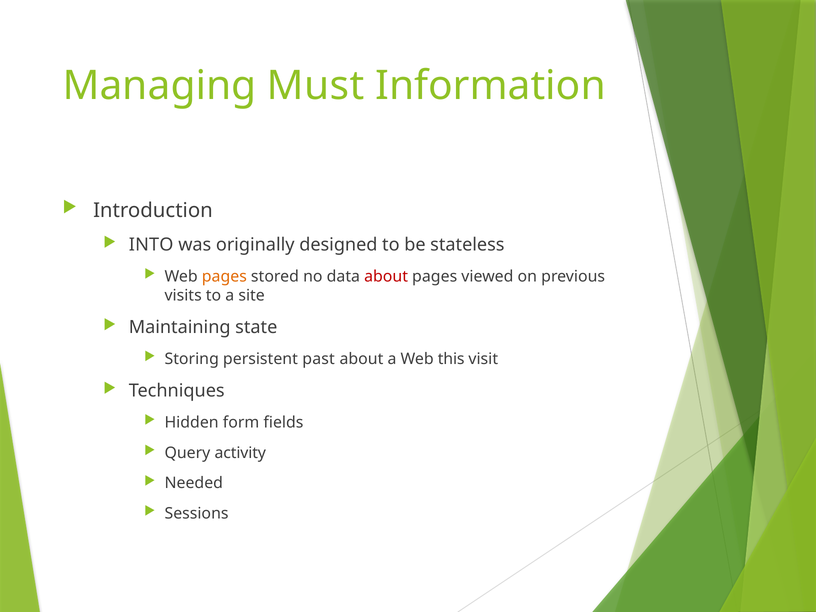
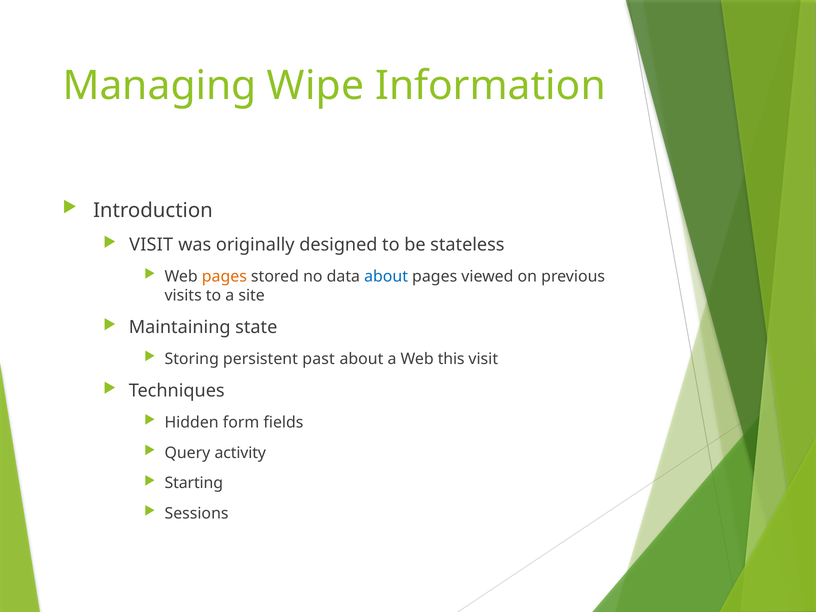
Must: Must -> Wipe (316, 86)
INTO: INTO -> VISIT (151, 245)
about colour: red -> blue (386, 276)
Needed: Needed -> Starting (194, 483)
